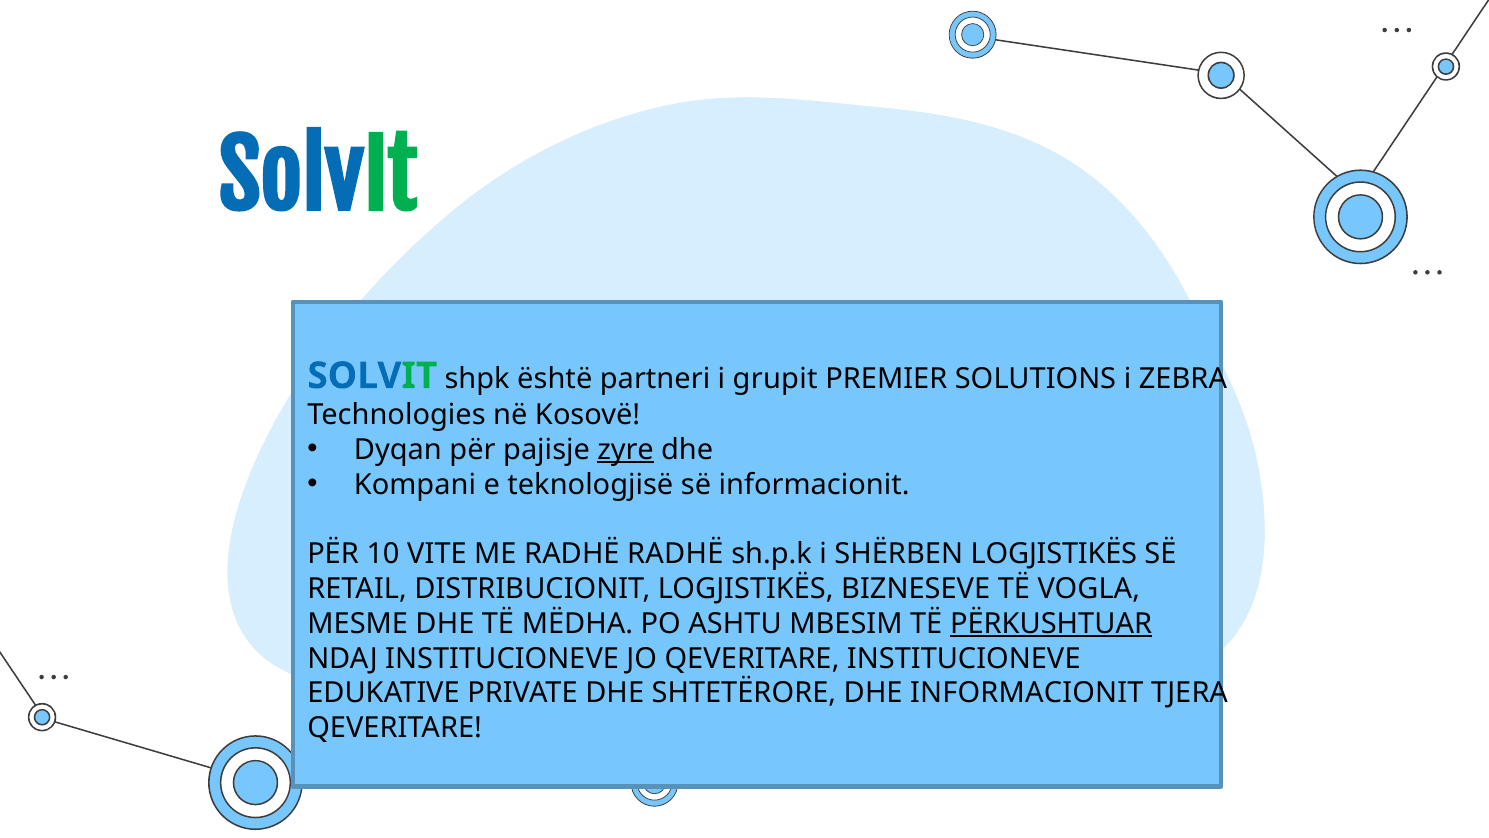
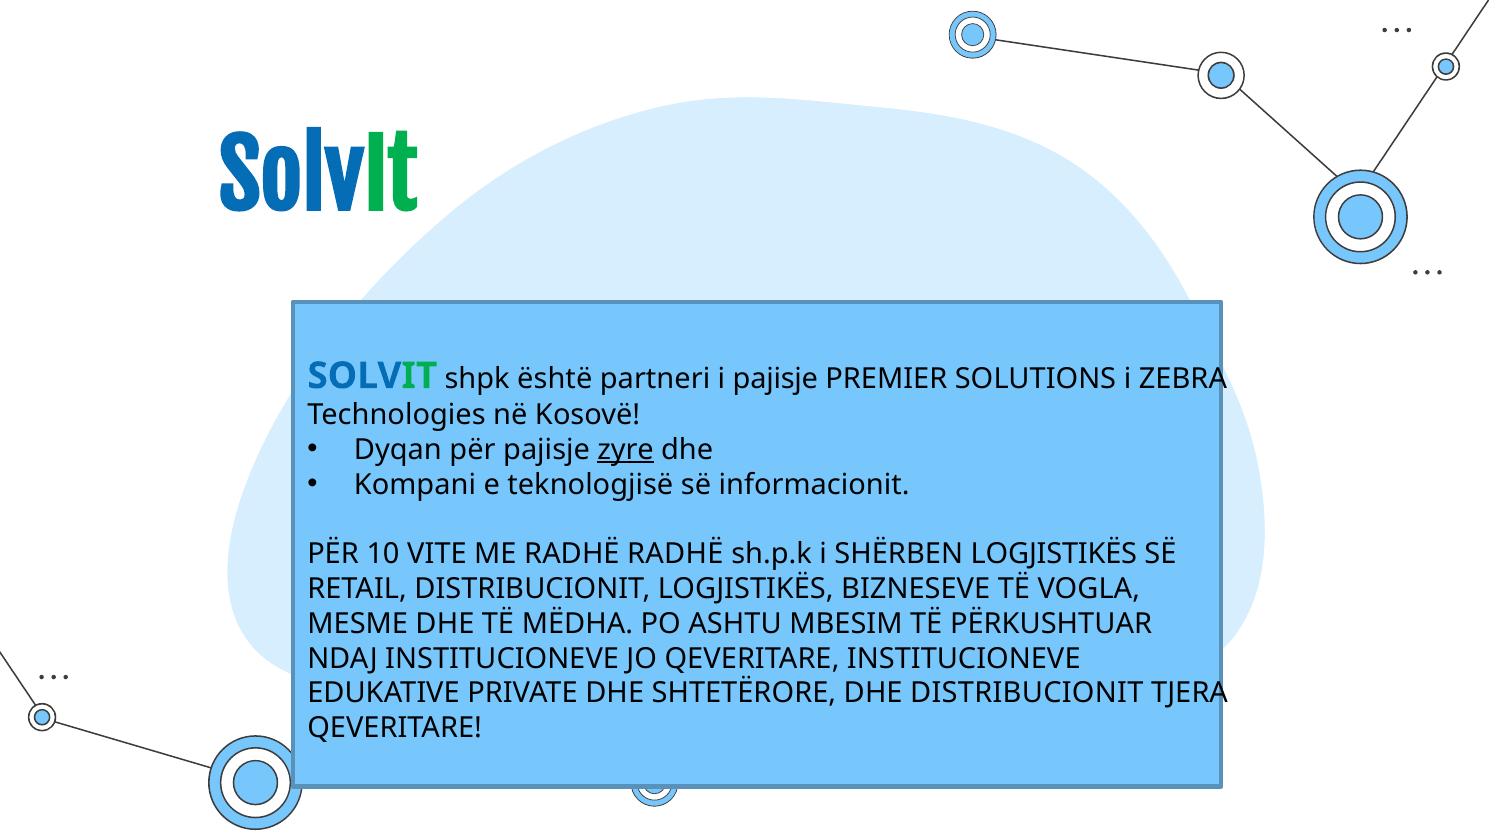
i grupit: grupit -> pajisje (775, 378)
PËRKUSHTUAR underline: present -> none (1051, 623)
DHE INFORMACIONIT: INFORMACIONIT -> DISTRIBUCIONIT (1027, 693)
